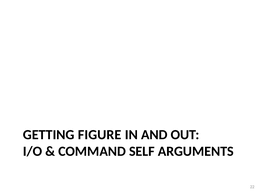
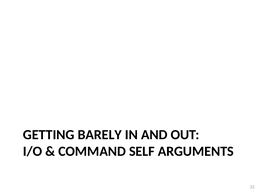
FIGURE: FIGURE -> BARELY (100, 135)
